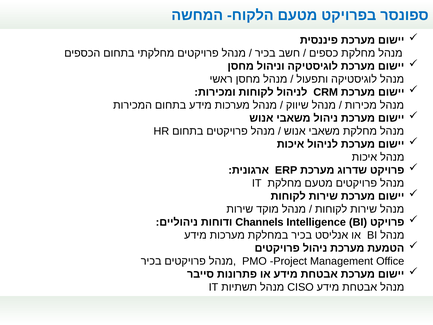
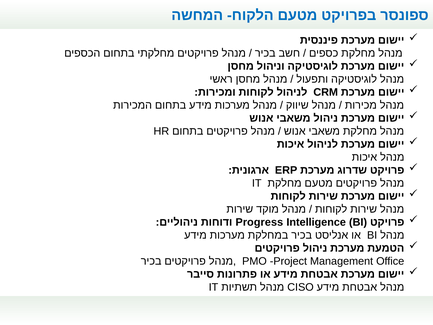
Channels: Channels -> Progress (259, 222)
